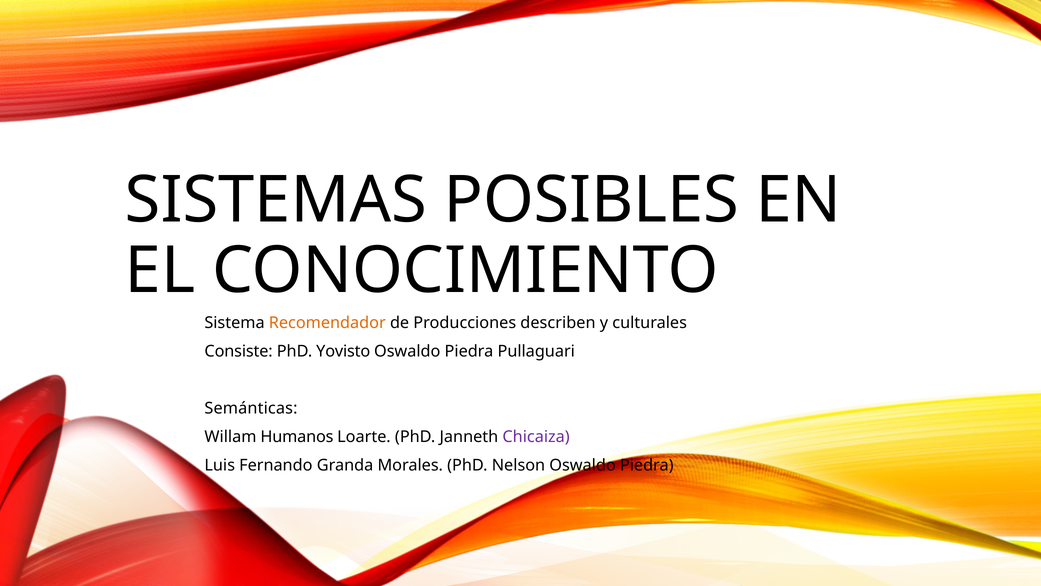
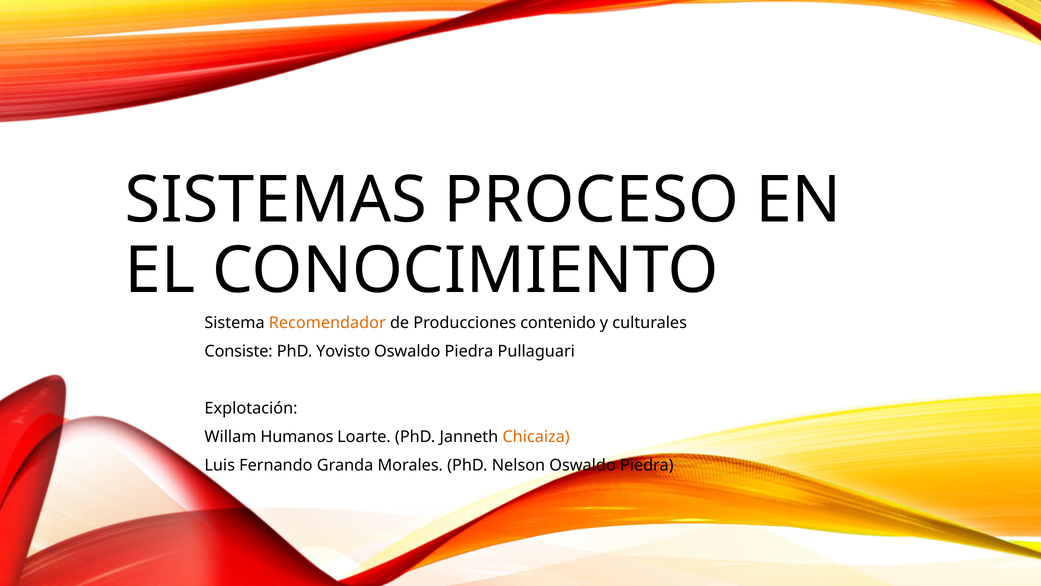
POSIBLES: POSIBLES -> PROCESO (591, 200)
describen: describen -> contenido (558, 323)
Semánticas: Semánticas -> Explotación (251, 408)
Chicaiza colour: purple -> orange (536, 436)
